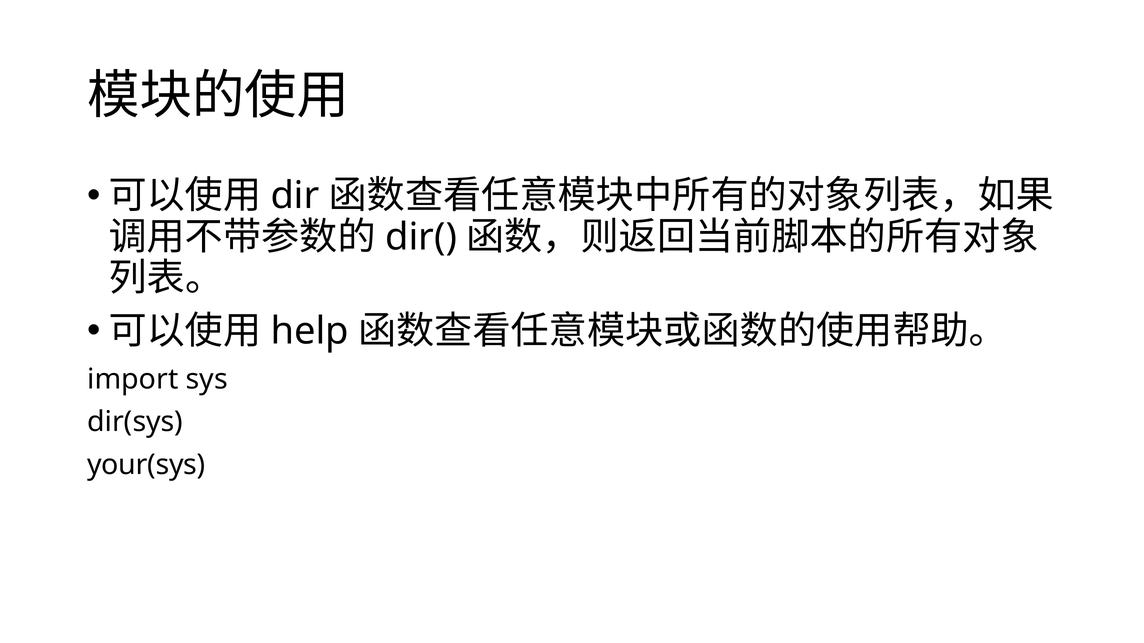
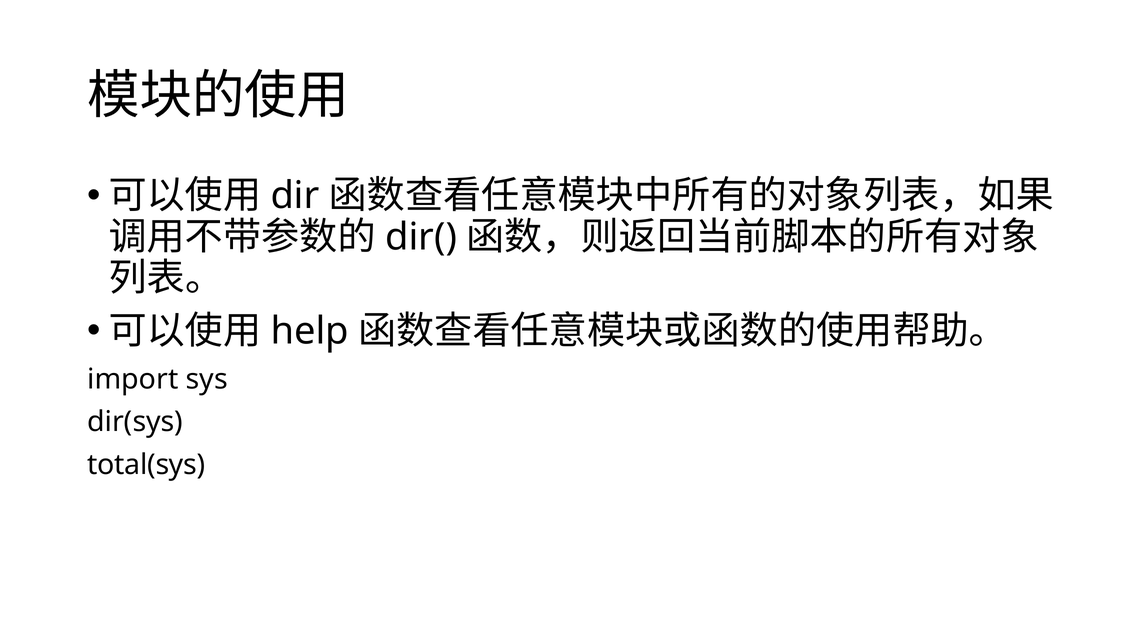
your(sys: your(sys -> total(sys (146, 465)
